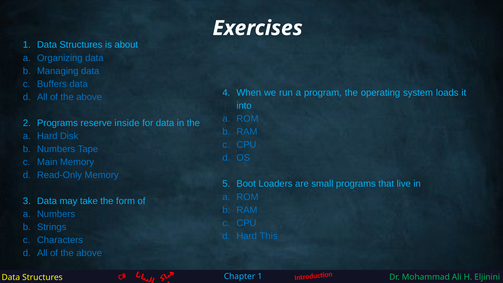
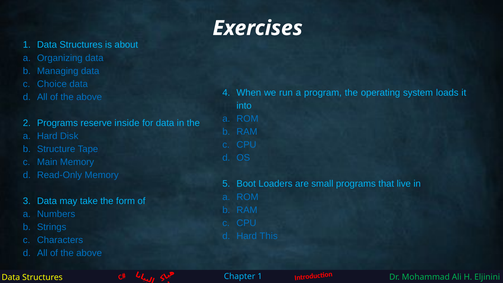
Buffers: Buffers -> Choice (52, 84)
Numbers: Numbers -> Structure (56, 149)
